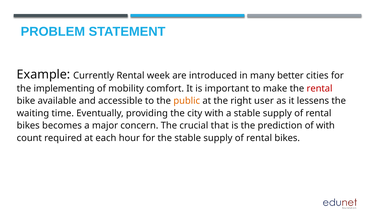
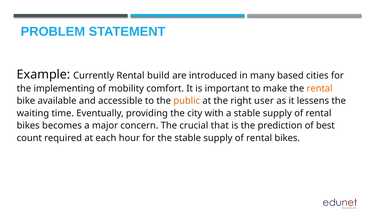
week: week -> build (158, 75)
better: better -> based (290, 75)
rental colour: red -> orange (320, 88)
of with: with -> best (325, 126)
